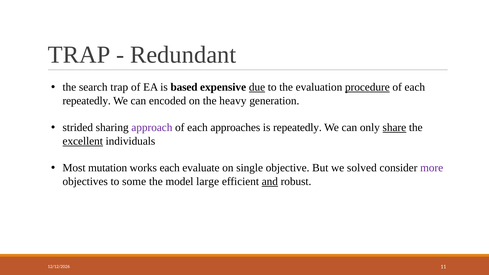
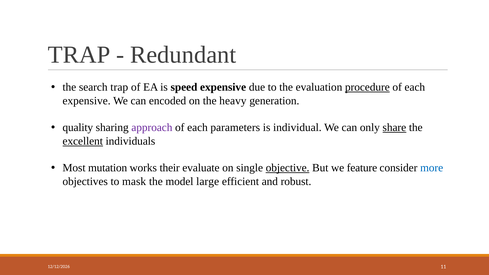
based: based -> speed (184, 87)
due underline: present -> none (257, 87)
repeatedly: repeatedly -> expensive (87, 101)
strided: strided -> quality (78, 128)
approaches: approaches -> parameters (235, 128)
is repeatedly: repeatedly -> individual (297, 128)
works each: each -> their (170, 168)
objective underline: none -> present (288, 168)
solved: solved -> feature (362, 168)
more colour: purple -> blue (432, 168)
some: some -> mask (134, 181)
and underline: present -> none (270, 181)
